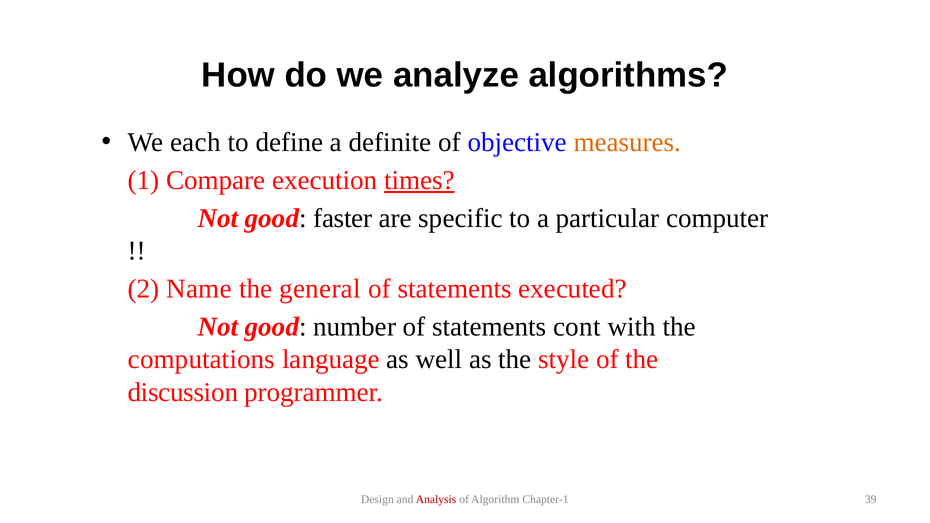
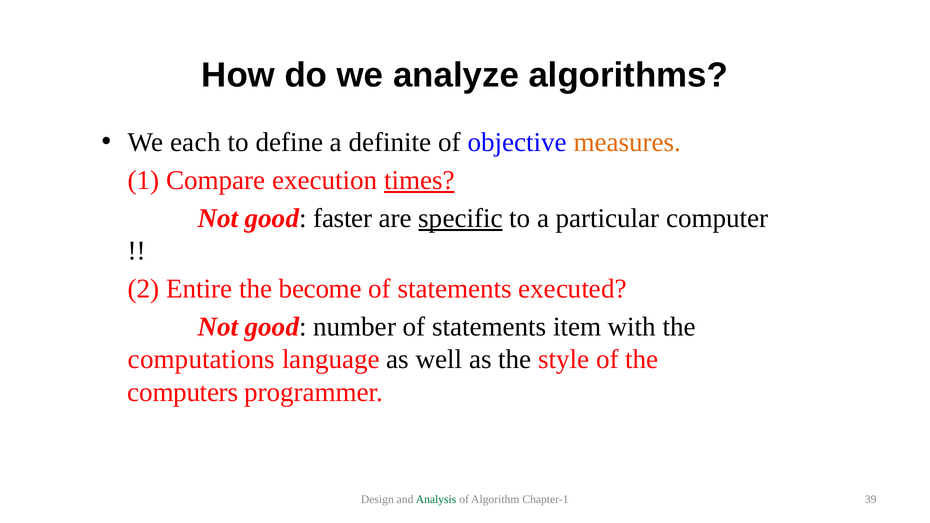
specific underline: none -> present (460, 218)
Name: Name -> Entire (199, 289)
general: general -> become (320, 289)
cont: cont -> item (577, 327)
discussion: discussion -> computers (183, 392)
Analysis colour: red -> green (436, 500)
